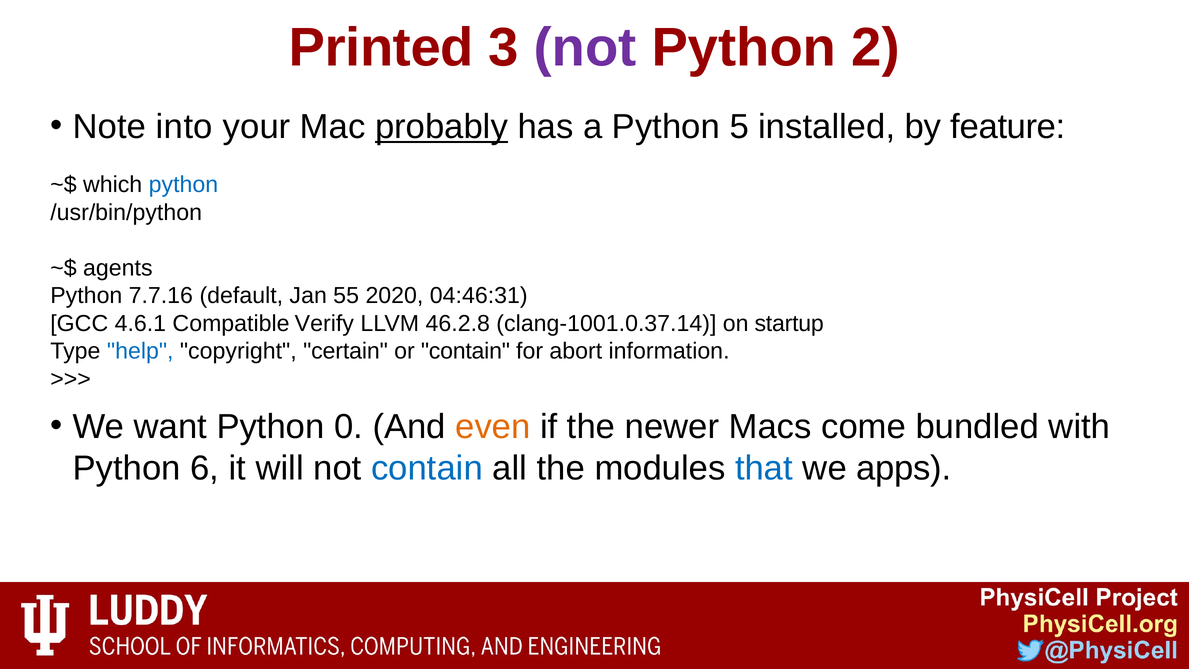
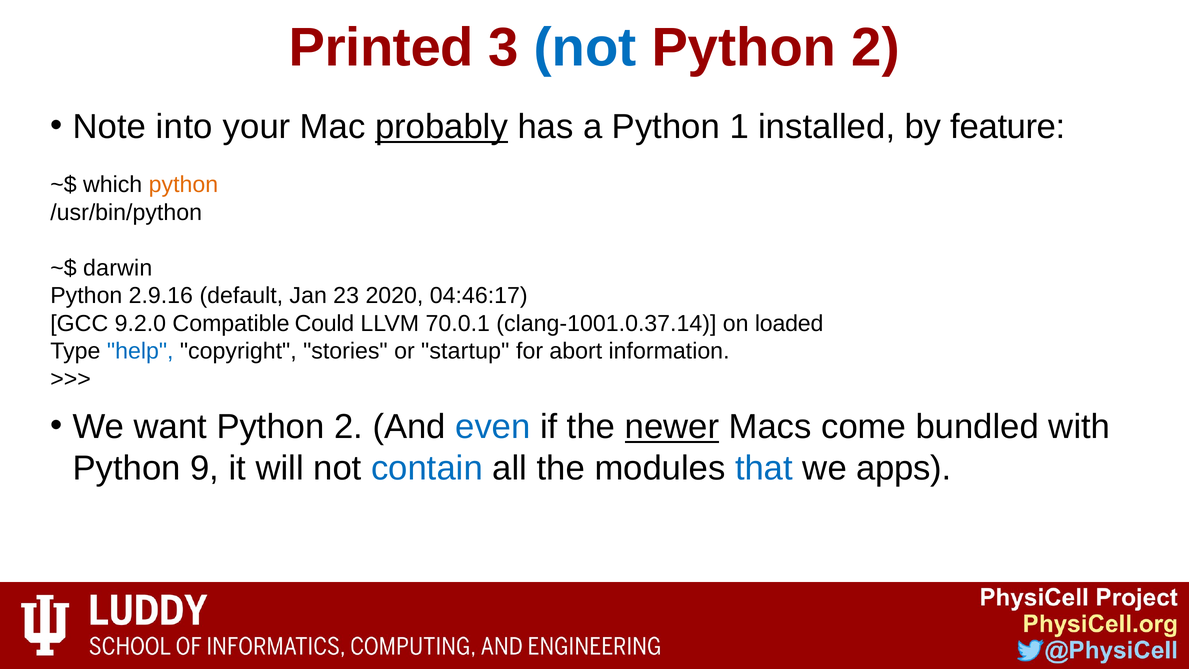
not colour: purple -> blue (585, 48)
5: 5 -> 1 (739, 127)
python colour: blue -> orange (183, 185)
agents: agents -> darwin (118, 268)
7.7.16: 7.7.16 -> 2.9.16 (161, 296)
55: 55 -> 23 (346, 296)
04:46:31: 04:46:31 -> 04:46:17 (479, 296)
4.6.1: 4.6.1 -> 9.2.0 (140, 323)
Verify: Verify -> Could (324, 323)
46.2.8: 46.2.8 -> 70.0.1 (458, 323)
startup: startup -> loaded (789, 323)
certain: certain -> stories (345, 351)
or contain: contain -> startup (465, 351)
want Python 0: 0 -> 2 (349, 427)
even colour: orange -> blue (493, 427)
newer underline: none -> present (672, 427)
6: 6 -> 9 (205, 468)
